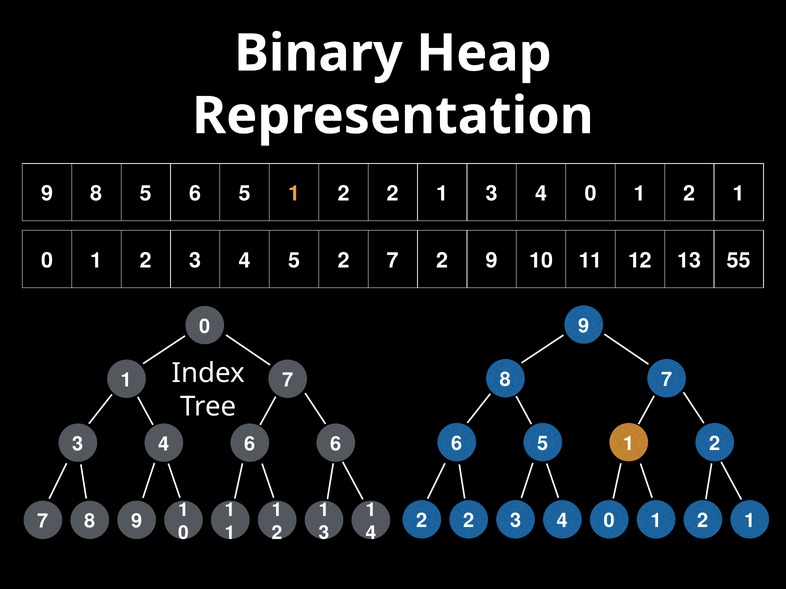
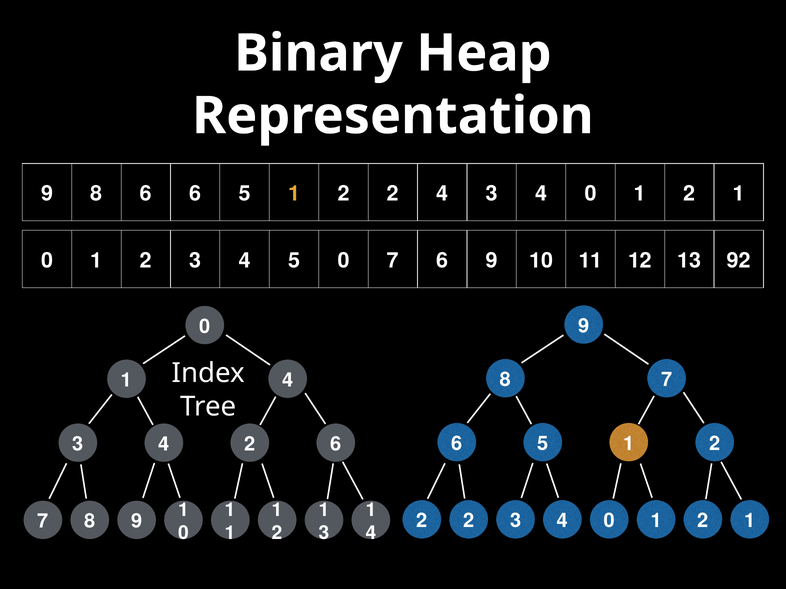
8 5: 5 -> 6 (146, 194)
2 2 1: 1 -> 4 (442, 194)
5 2: 2 -> 0 (343, 261)
2: 2 -> 6 (442, 261)
55: 55 -> 92 (739, 261)
7: 7 -> 4 (288, 380)
4 6: 6 -> 2 (250, 444)
